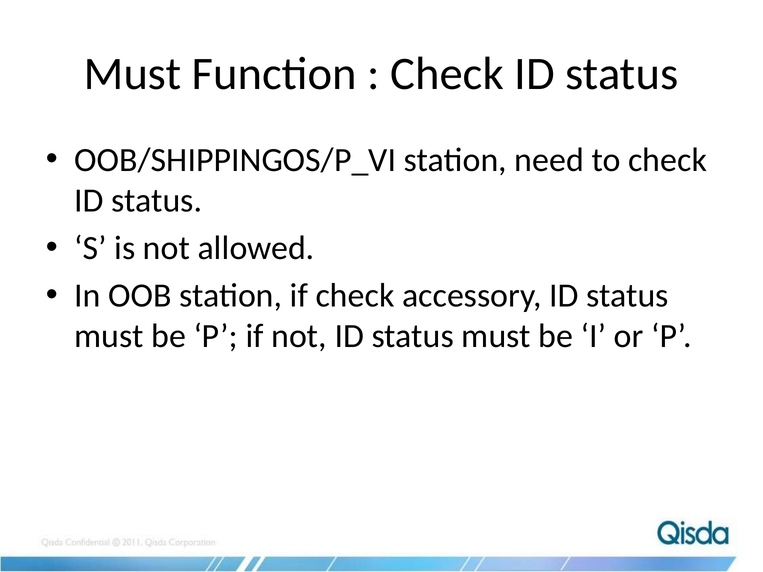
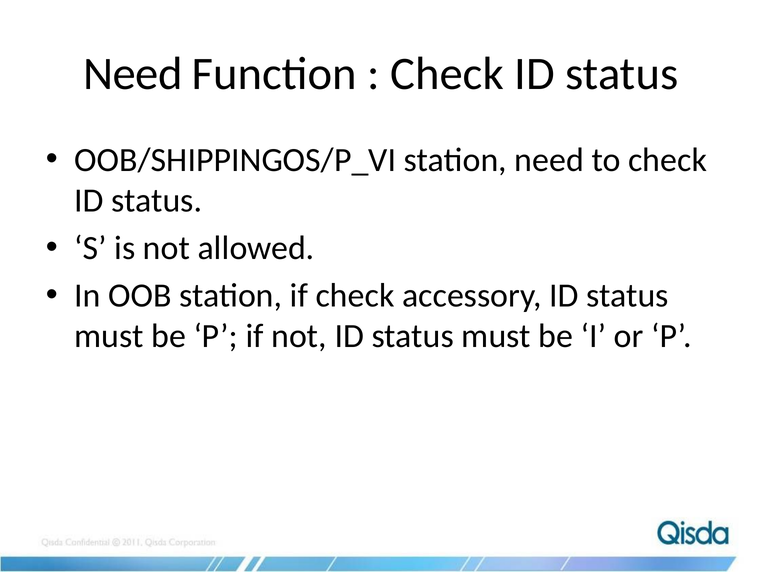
Must: Must -> Need (133, 74)
